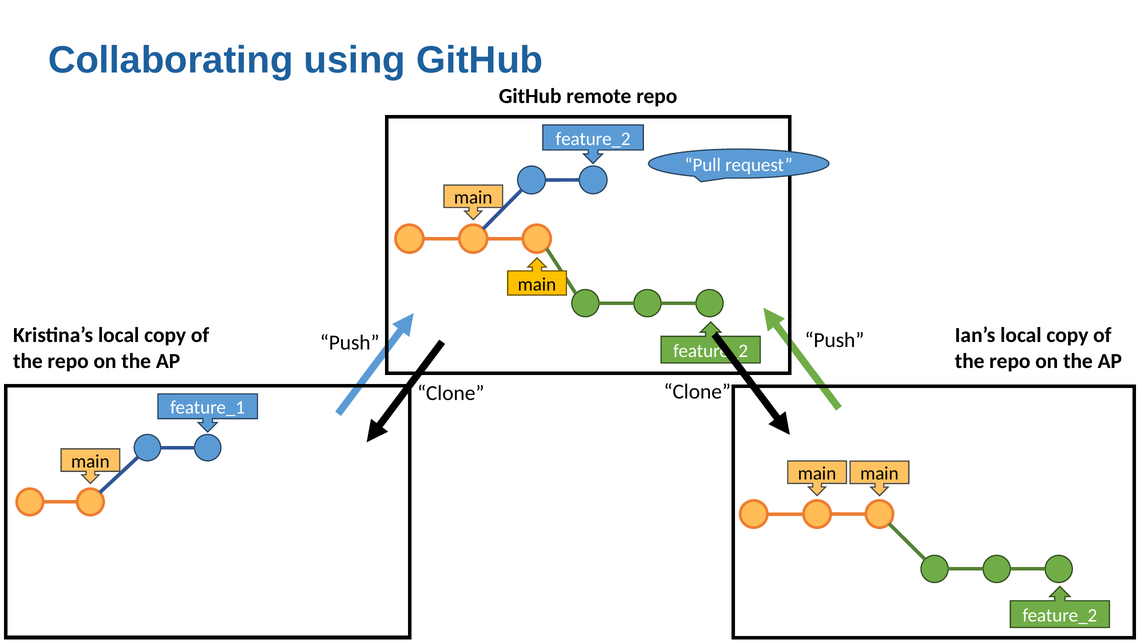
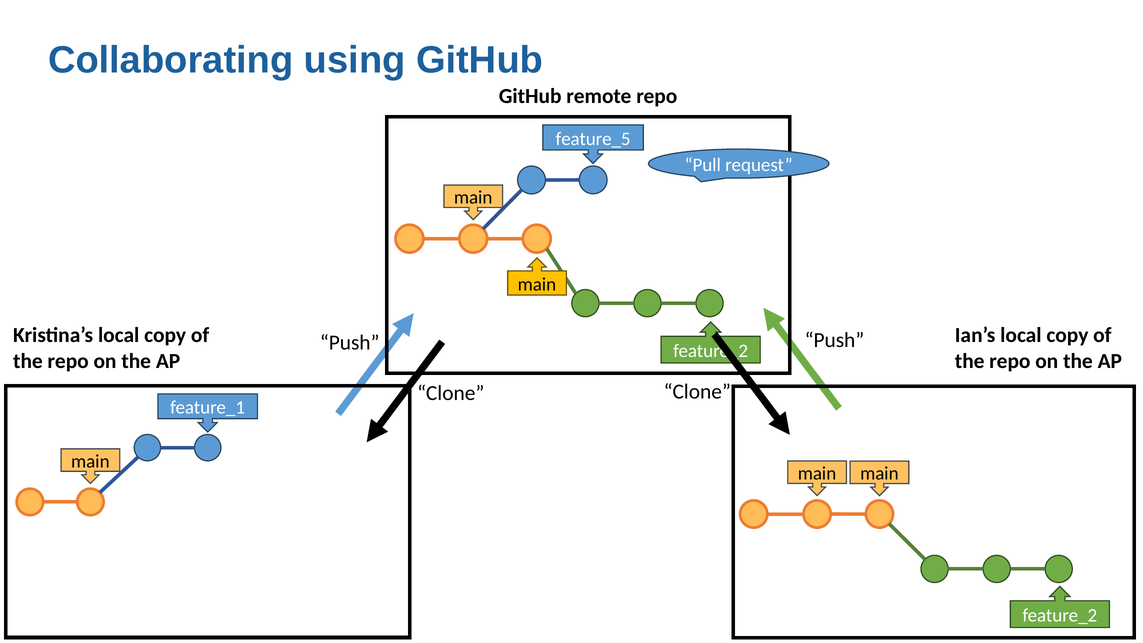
feature_2: feature_2 -> feature_5 (593, 139)
